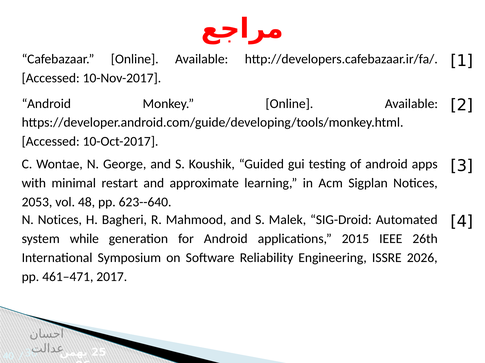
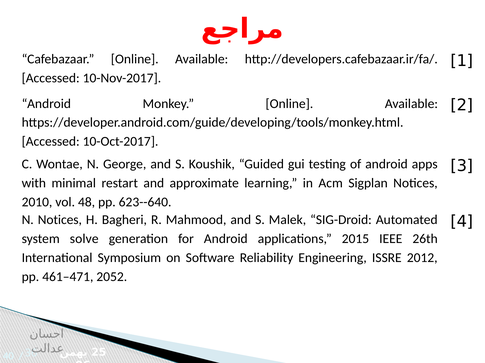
2053: 2053 -> 2010 (37, 202)
while: while -> solve (84, 239)
2026: 2026 -> 2012 (422, 258)
2017: 2017 -> 2052 (112, 277)
